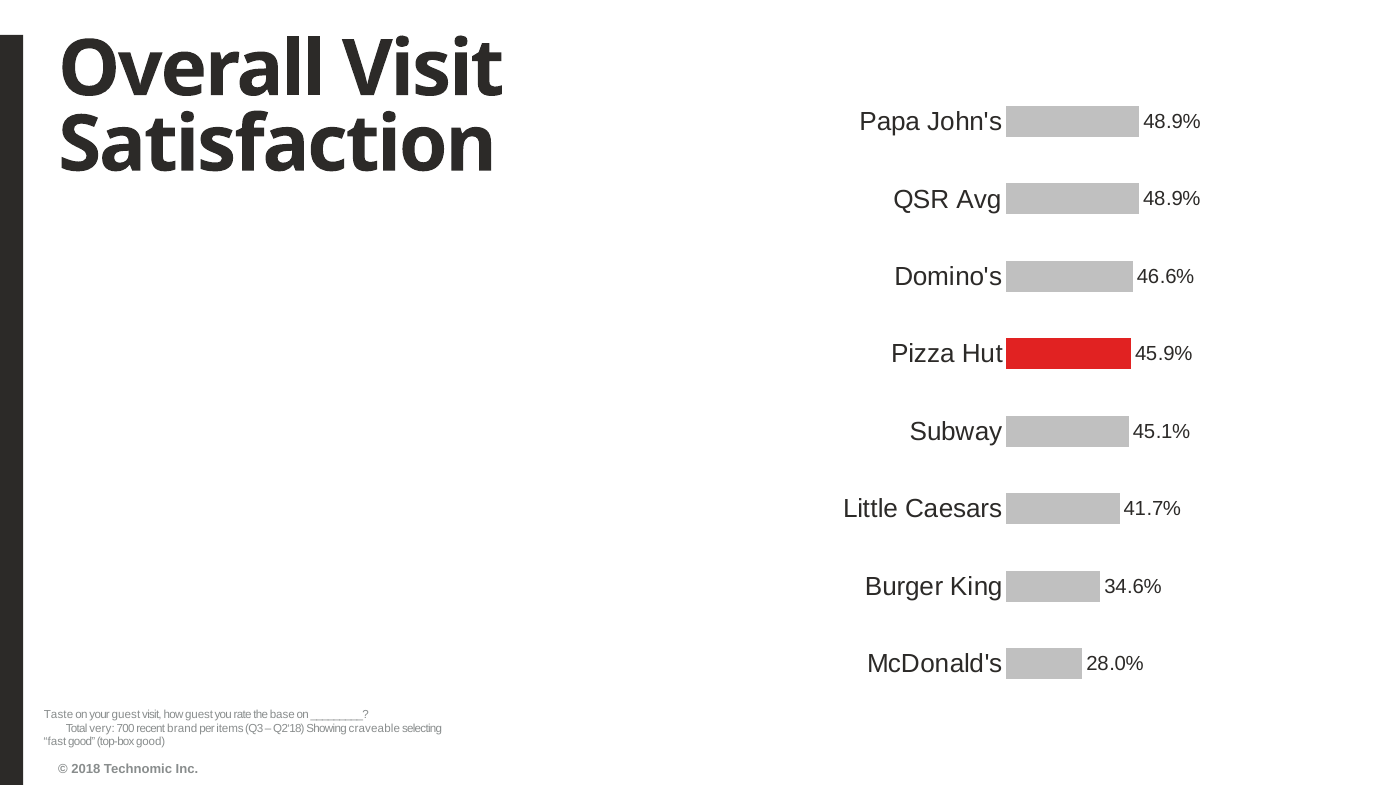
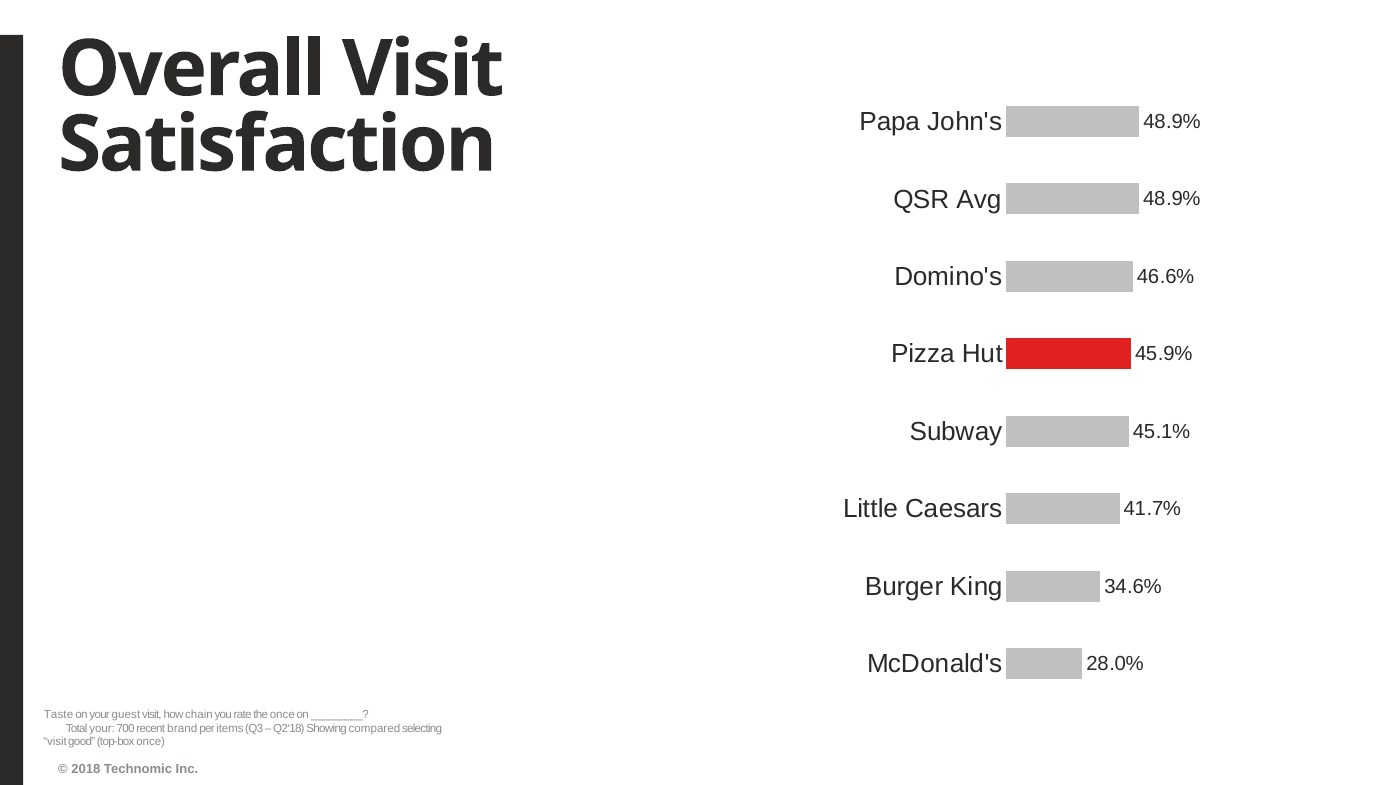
how guest: guest -> chain (199, 714)
the base: base -> once (282, 714)
Total very: very -> your (102, 728)
craveable: craveable -> compared (374, 728)
fast: fast -> visit (55, 742)
top-box good: good -> once (151, 742)
